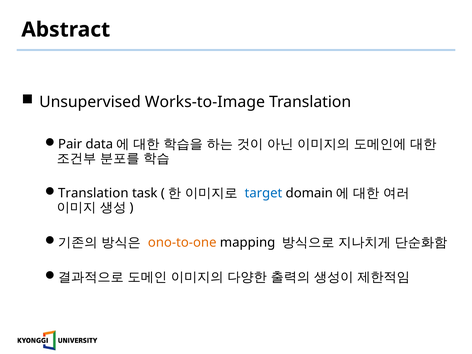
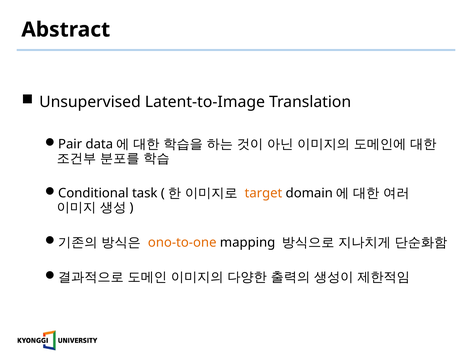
Works-to-Image: Works-to-Image -> Latent-to-Image (205, 102)
Translation: Translation -> Conditional (93, 193)
target colour: blue -> orange (263, 193)
